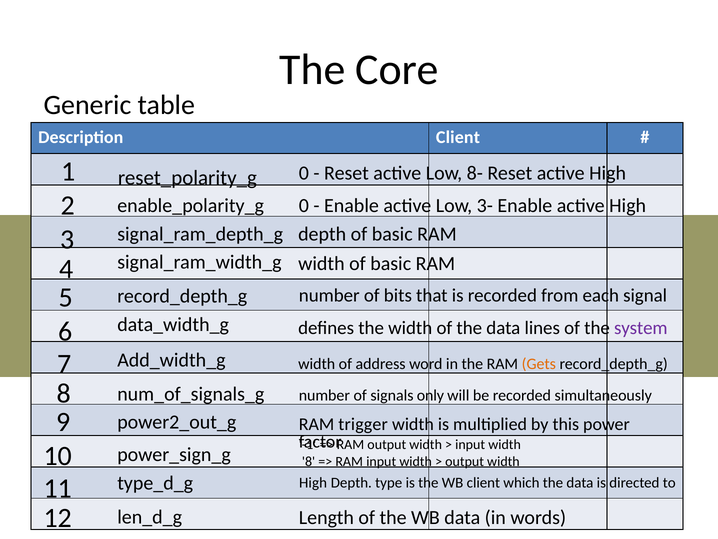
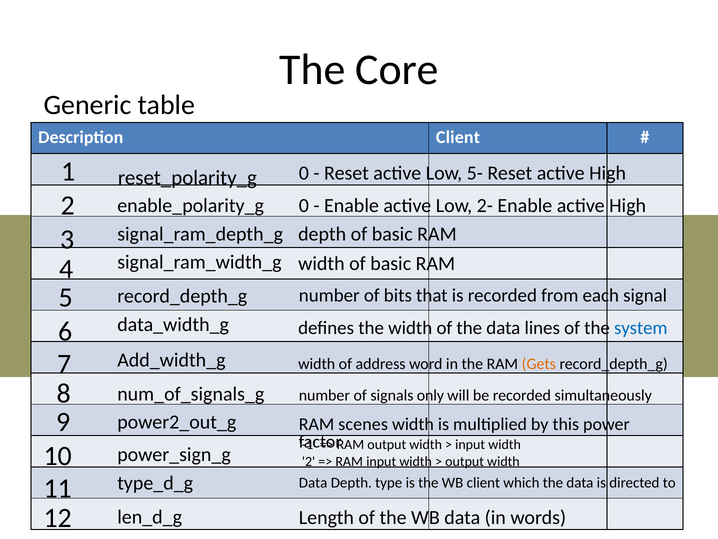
8-: 8- -> 5- (475, 173)
3-: 3- -> 2- (485, 206)
system colour: purple -> blue (641, 328)
trigger: trigger -> scenes (363, 424)
8: 8 -> 2 (309, 461)
High: High -> Data (313, 483)
